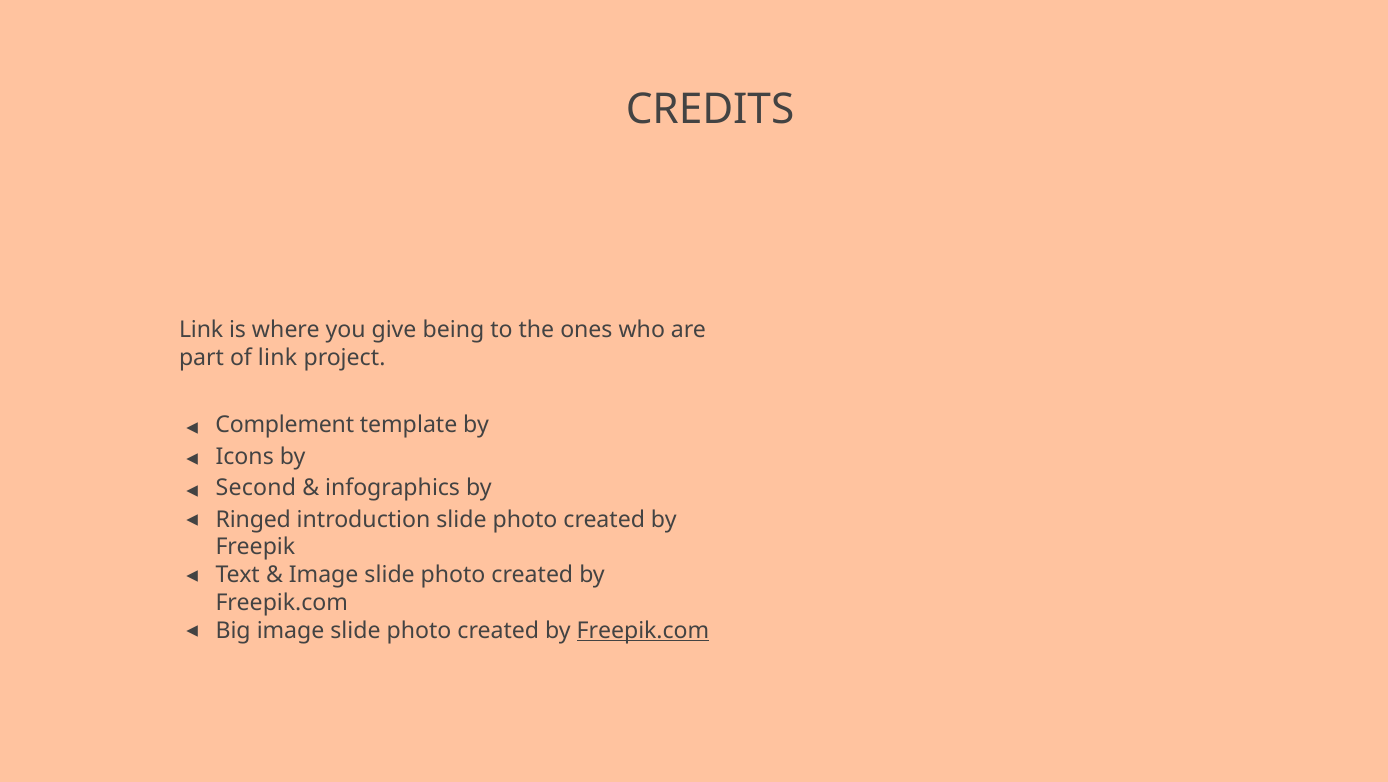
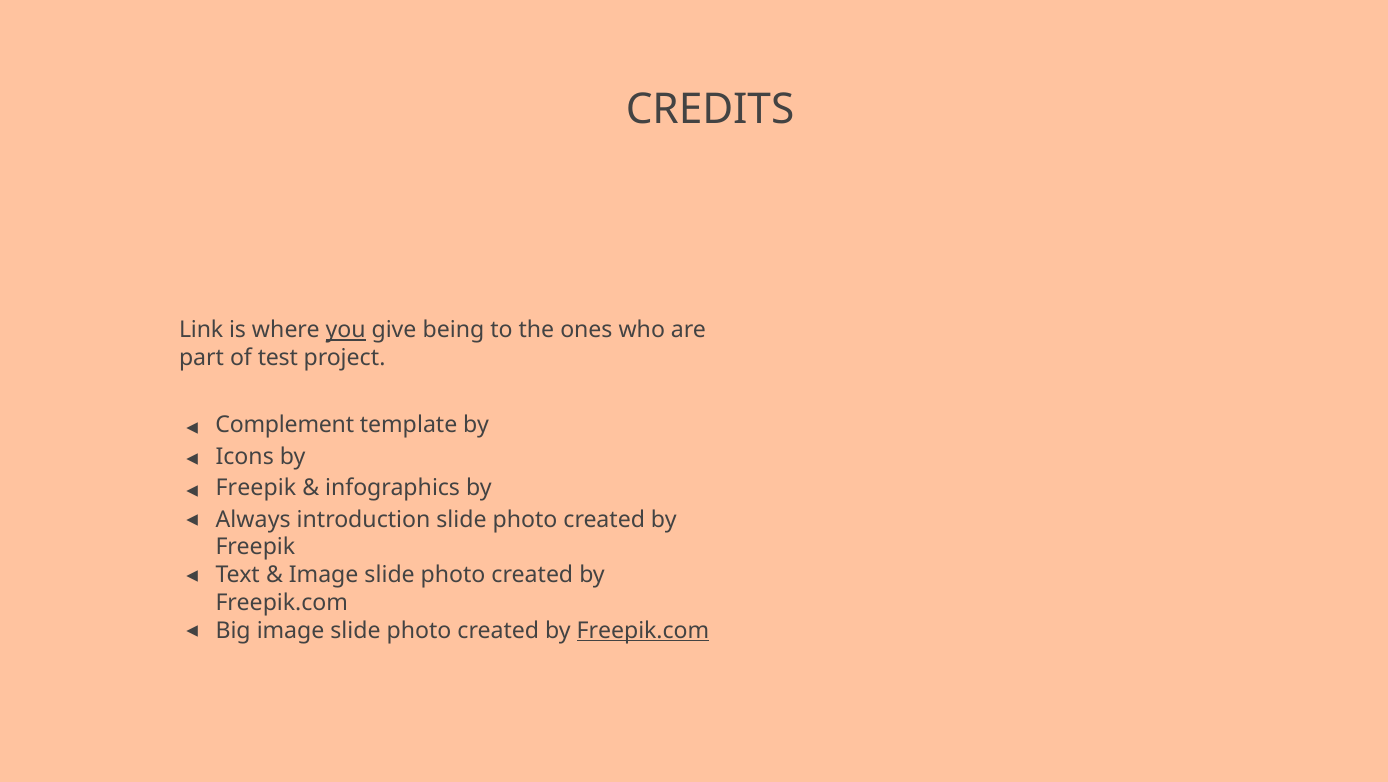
you underline: none -> present (346, 330)
of link: link -> test (278, 358)
Second: Second -> Freepik (256, 488)
Ringed: Ringed -> Always (253, 519)
